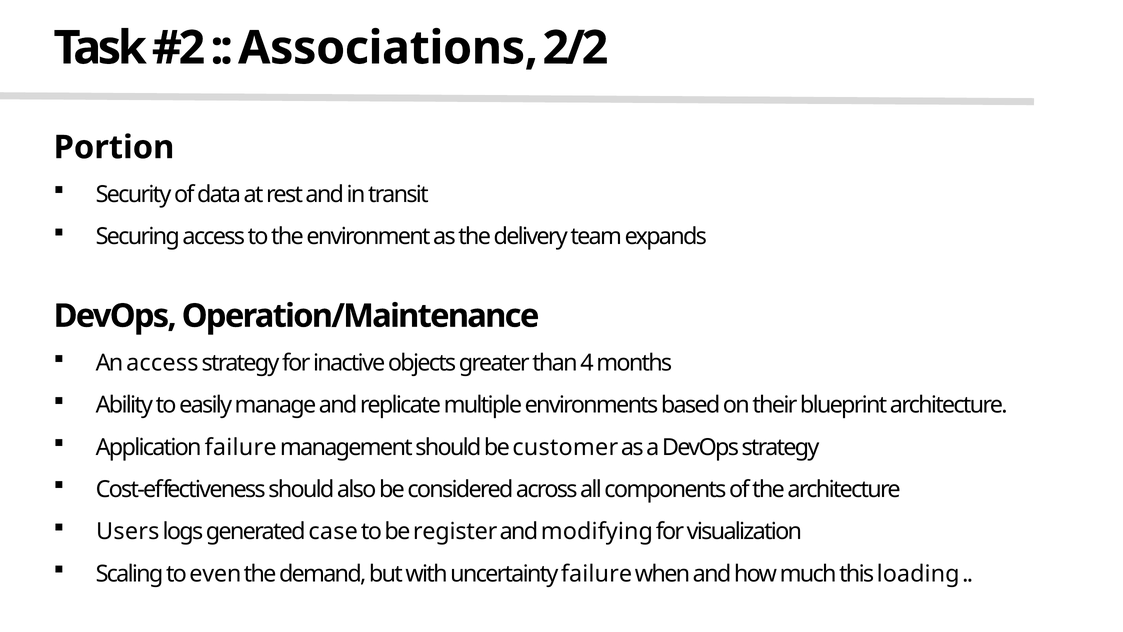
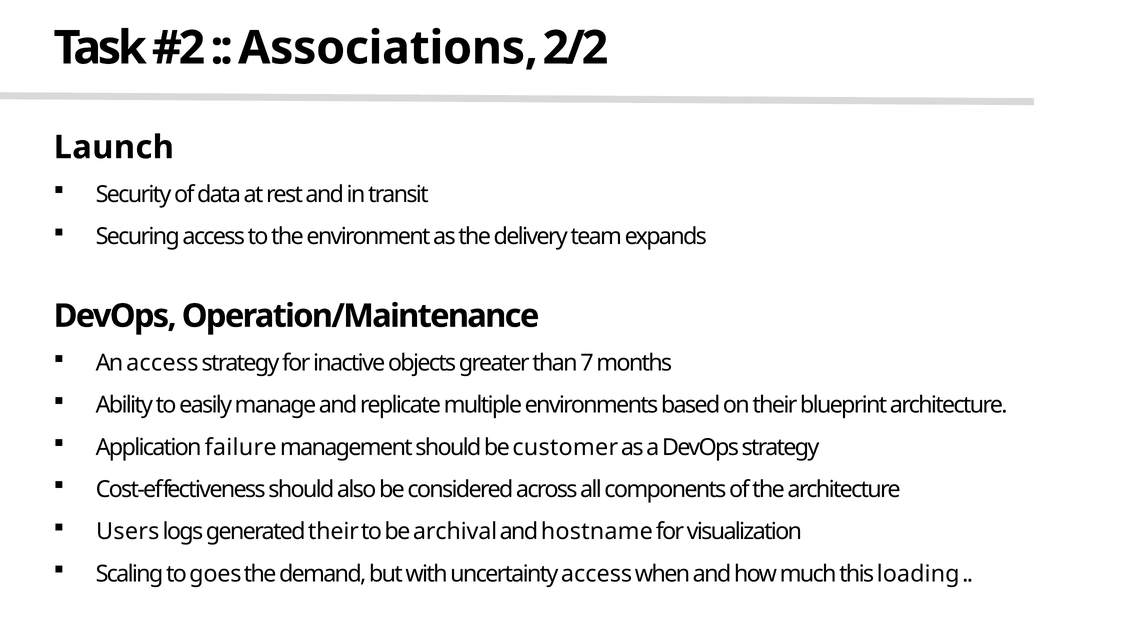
Portion: Portion -> Launch (114, 147)
4: 4 -> 7 (587, 363)
generated case: case -> their (333, 531)
register: register -> archival (455, 531)
modifying: modifying -> hostname (597, 531)
even: even -> goes (215, 573)
uncertainty failure: failure -> access (597, 573)
